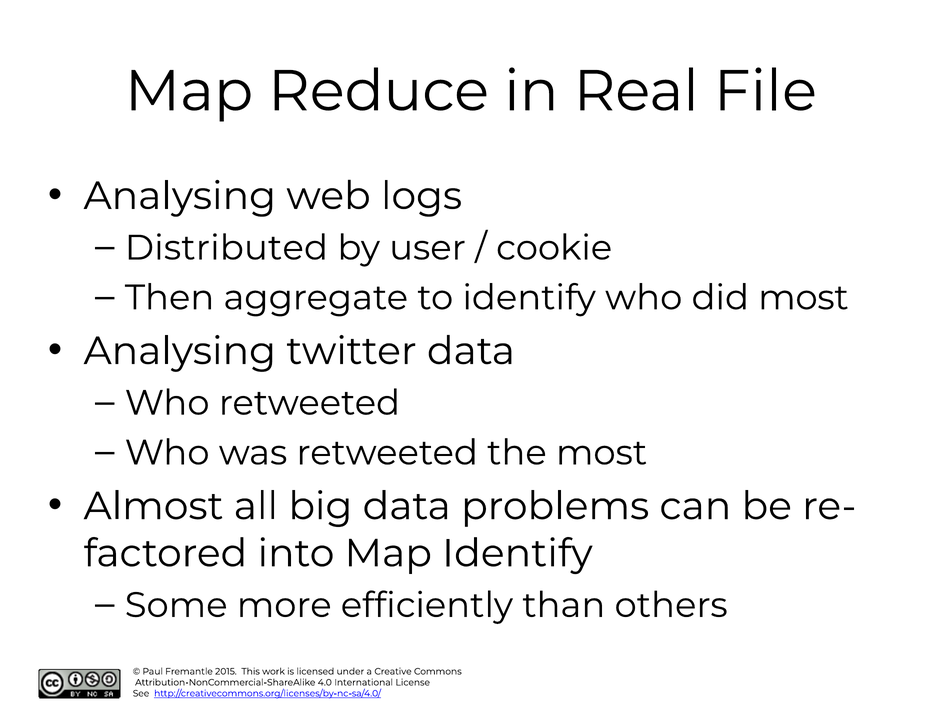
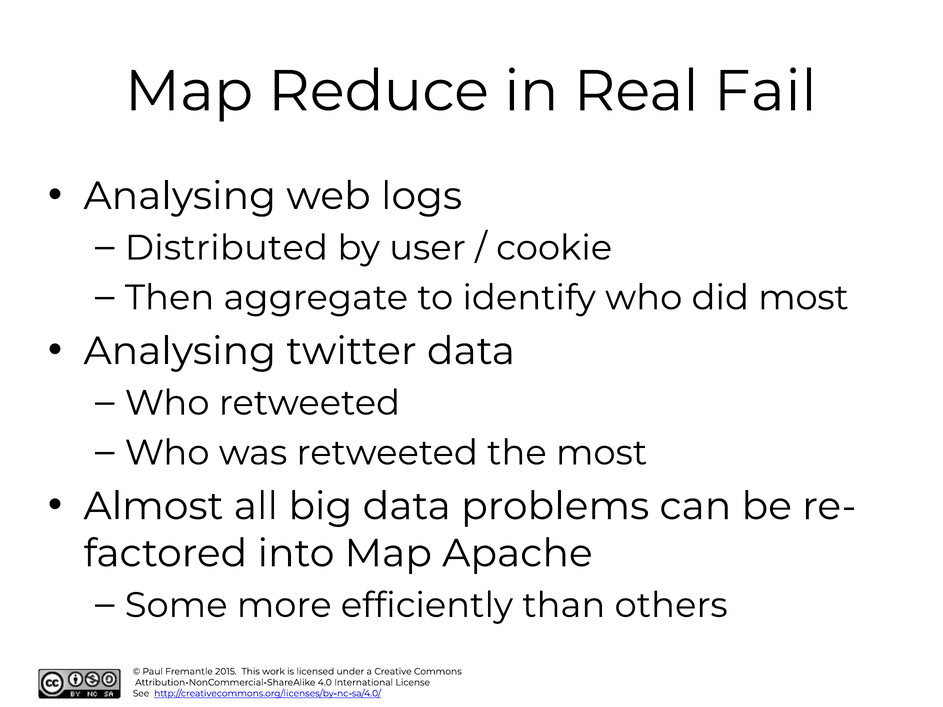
File: File -> Fail (765, 91)
Map Identify: Identify -> Apache (517, 554)
